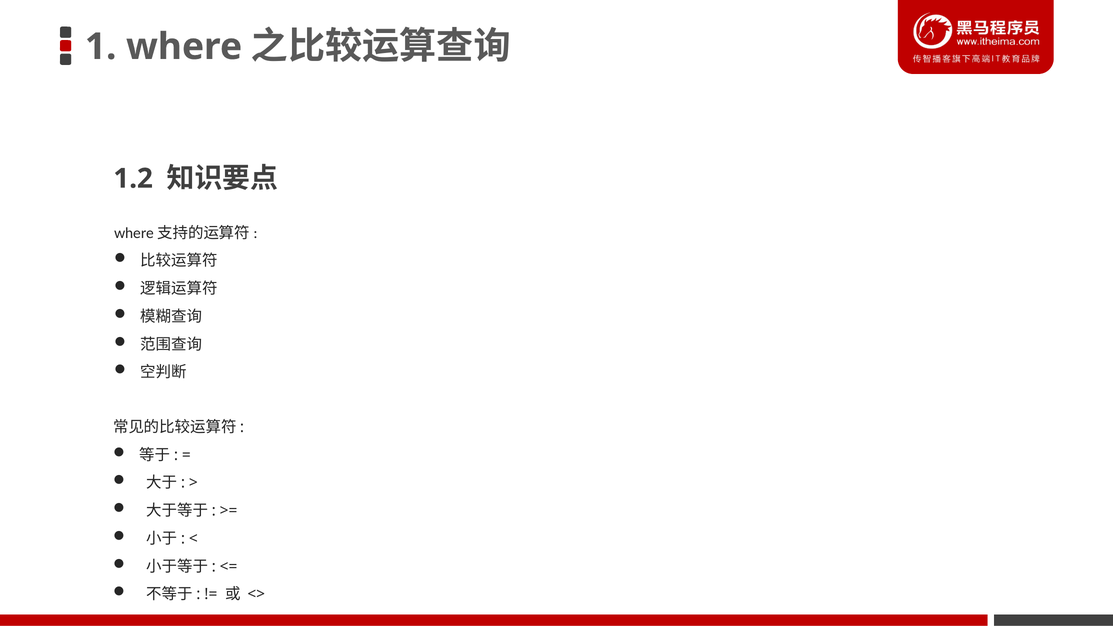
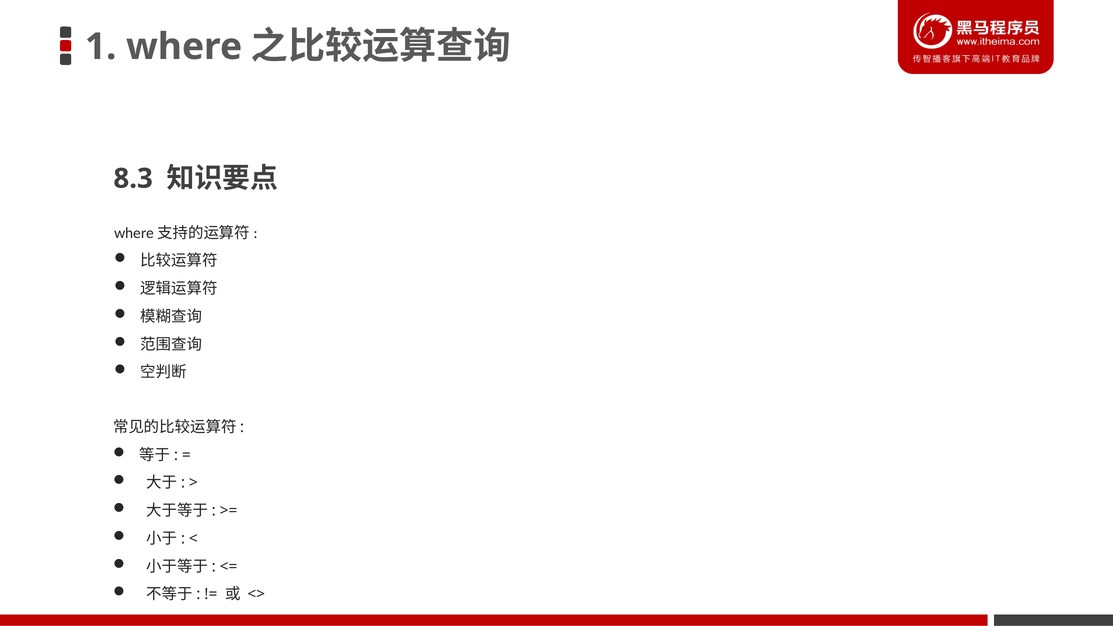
1.2: 1.2 -> 8.3 (133, 179)
